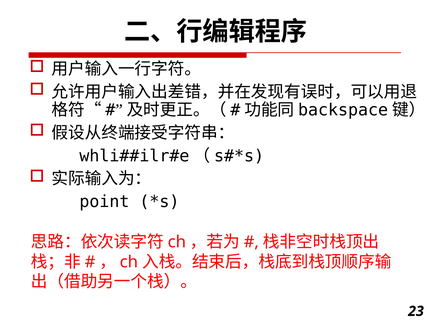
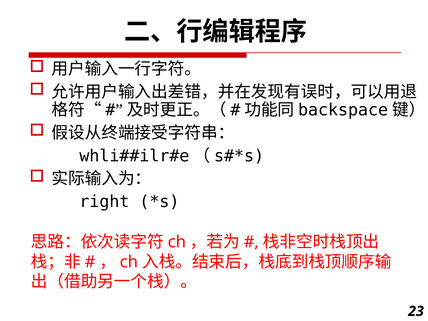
point: point -> right (105, 202)
